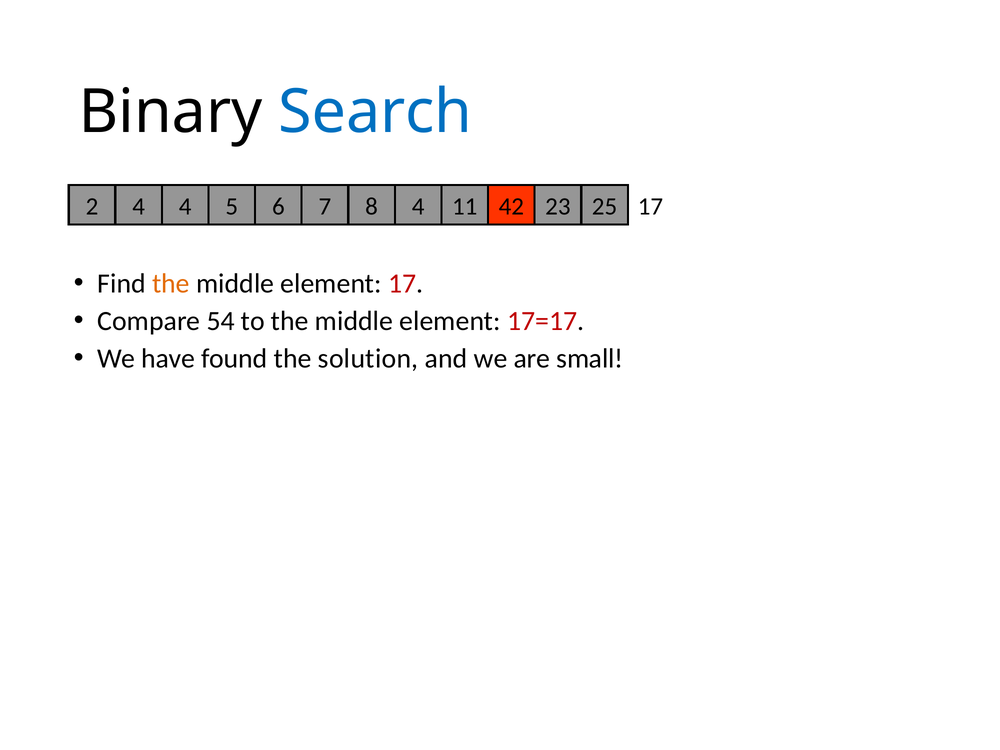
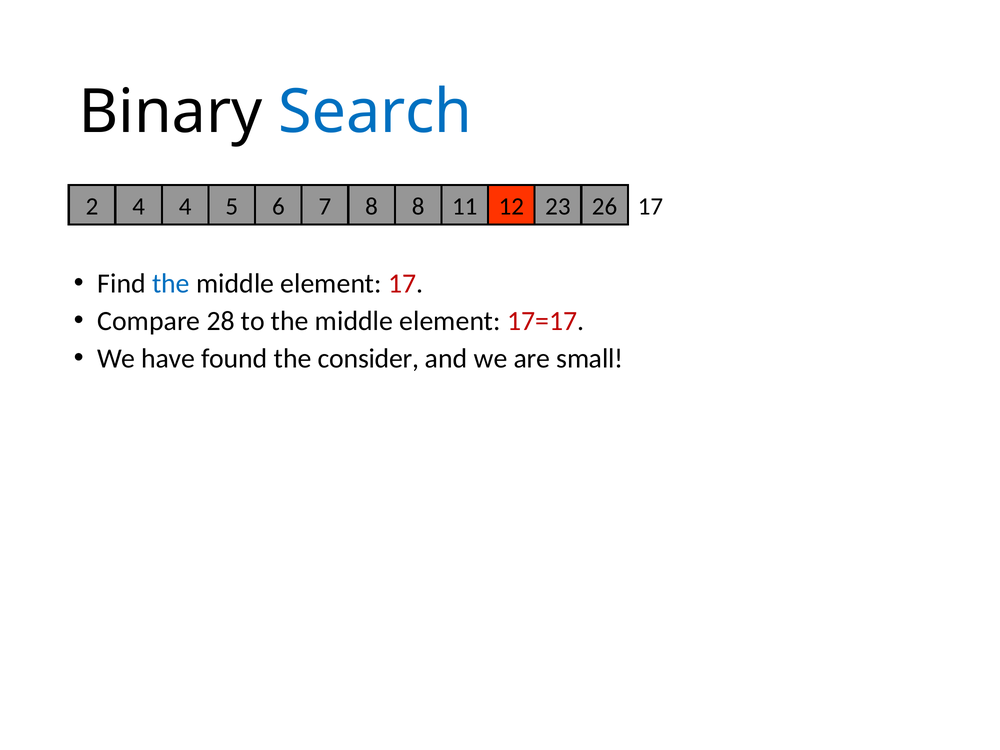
8 4: 4 -> 8 (418, 206)
42: 42 -> 12 (511, 206)
25: 25 -> 26 (604, 206)
the colour: orange -> blue (171, 284)
54: 54 -> 28 (221, 321)
solution: solution -> consider (368, 359)
